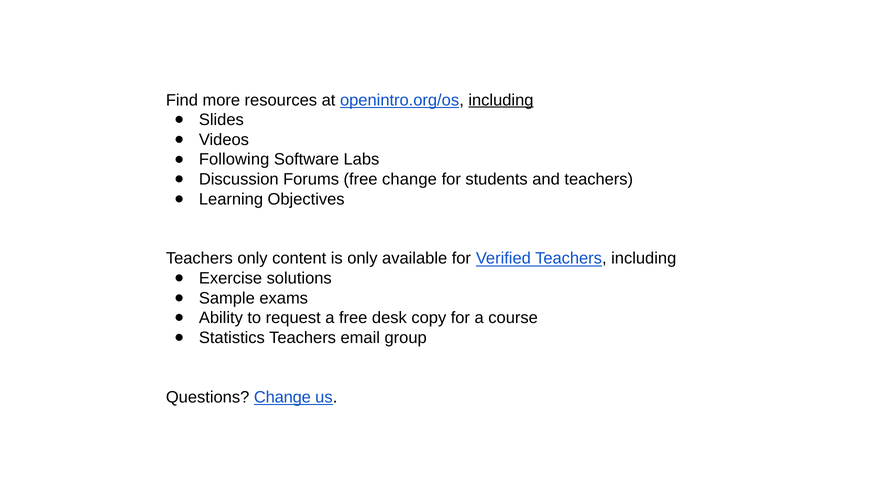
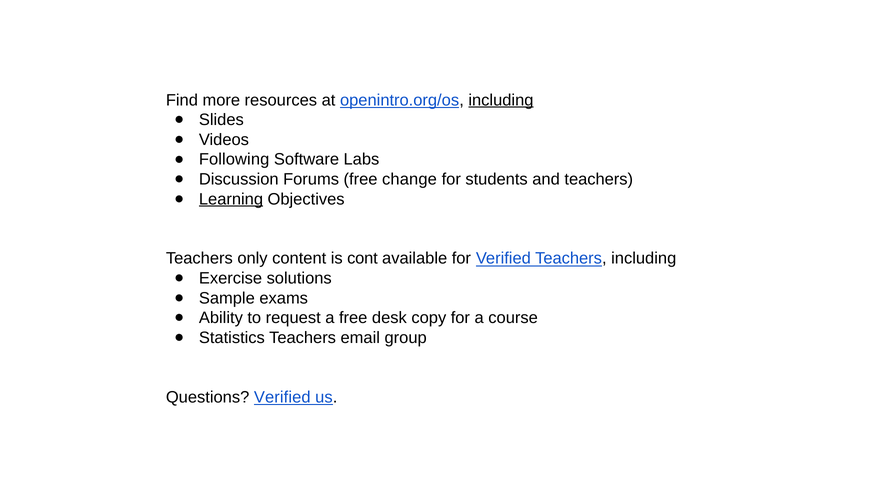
Learning underline: none -> present (231, 199)
is only: only -> cont (362, 259)
Questions Change: Change -> Verified (282, 397)
